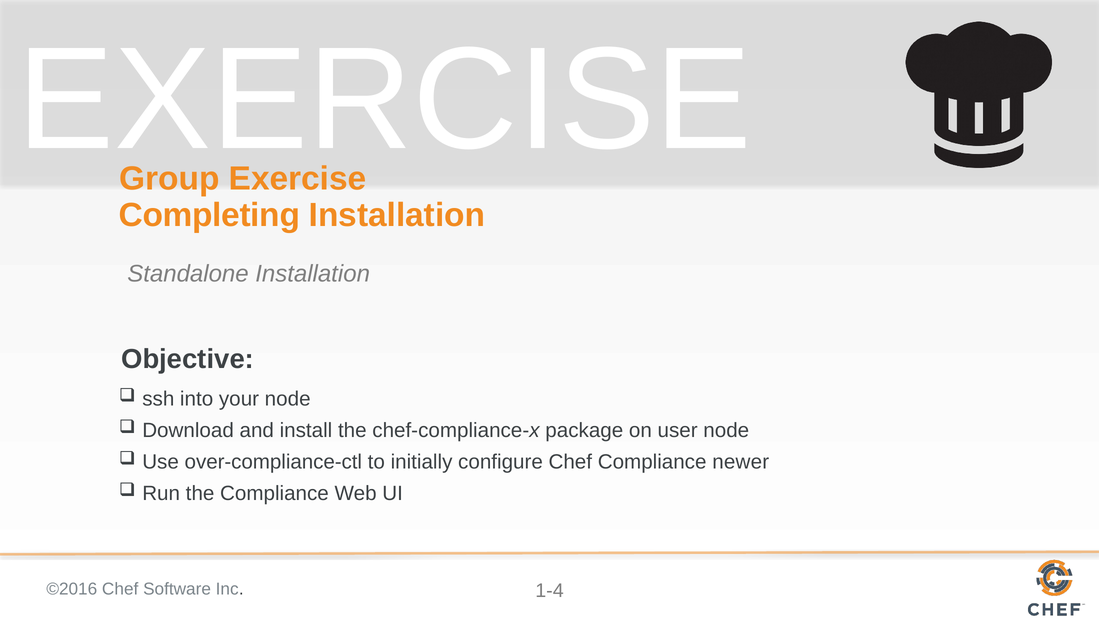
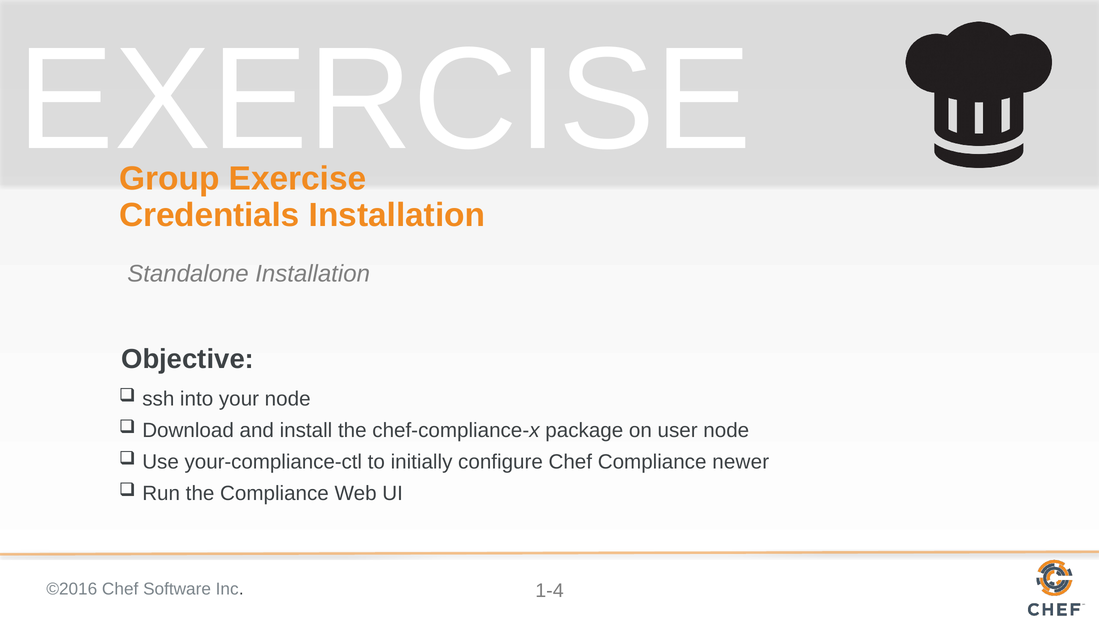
Completing: Completing -> Credentials (209, 215)
over-compliance-ctl: over-compliance-ctl -> your-compliance-ctl (273, 462)
